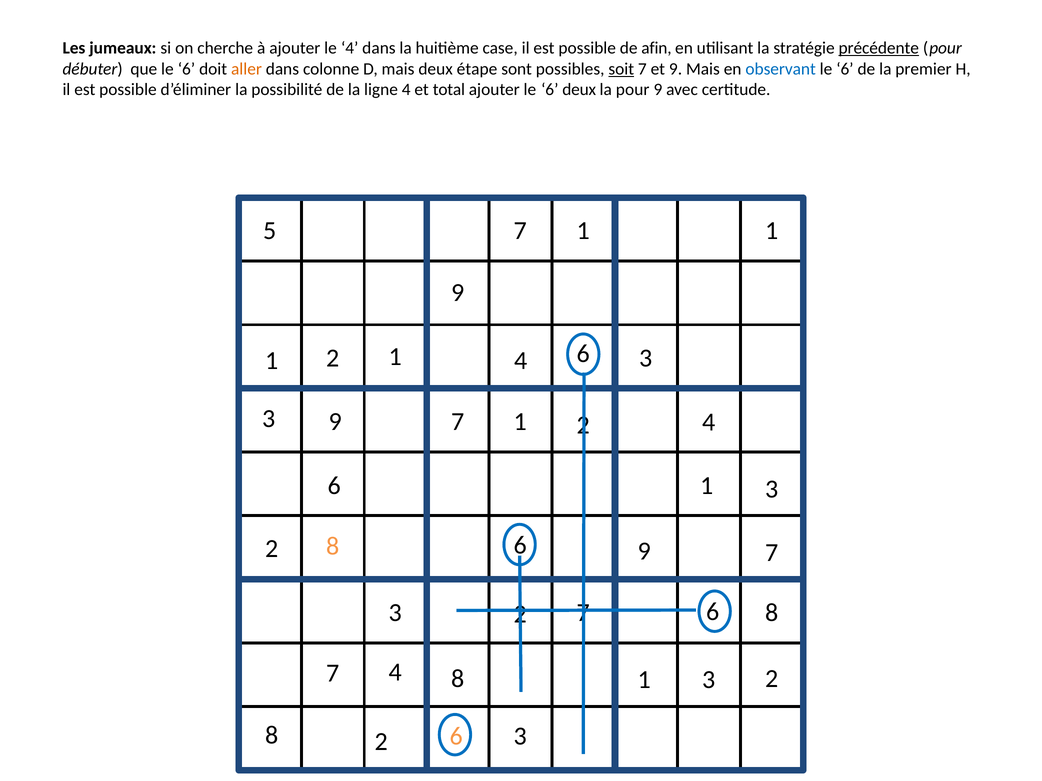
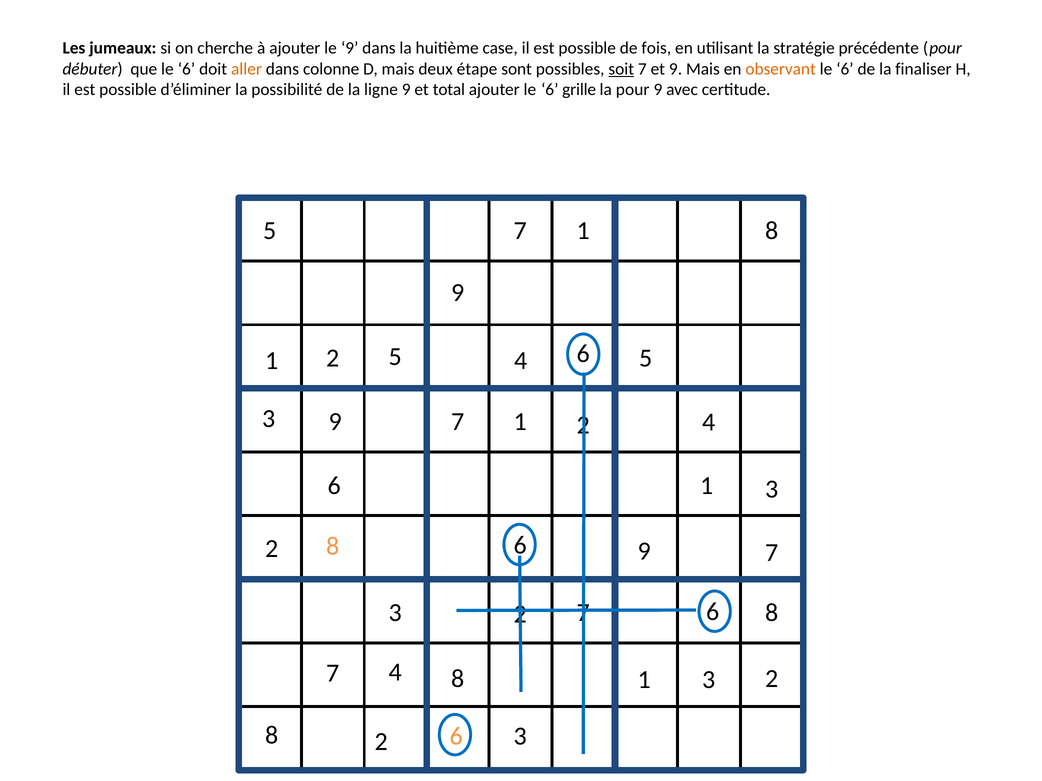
le 4: 4 -> 9 (350, 48)
afin: afin -> fois (656, 48)
précédente underline: present -> none (879, 48)
observant colour: blue -> orange (781, 69)
premier: premier -> finaliser (923, 69)
ligne 4: 4 -> 9 (406, 90)
6 deux: deux -> grille (579, 90)
1 1: 1 -> 8 (772, 231)
2 1: 1 -> 5 (395, 357)
6 3: 3 -> 5 (646, 358)
